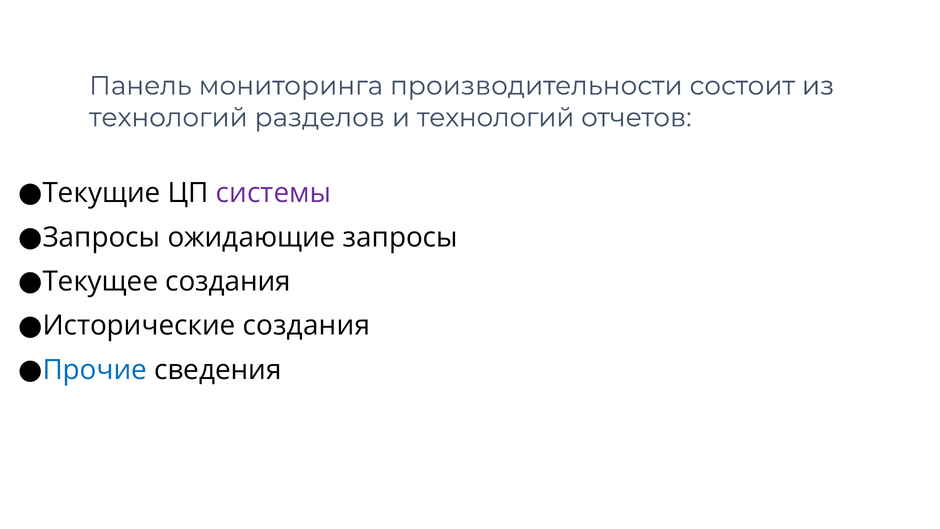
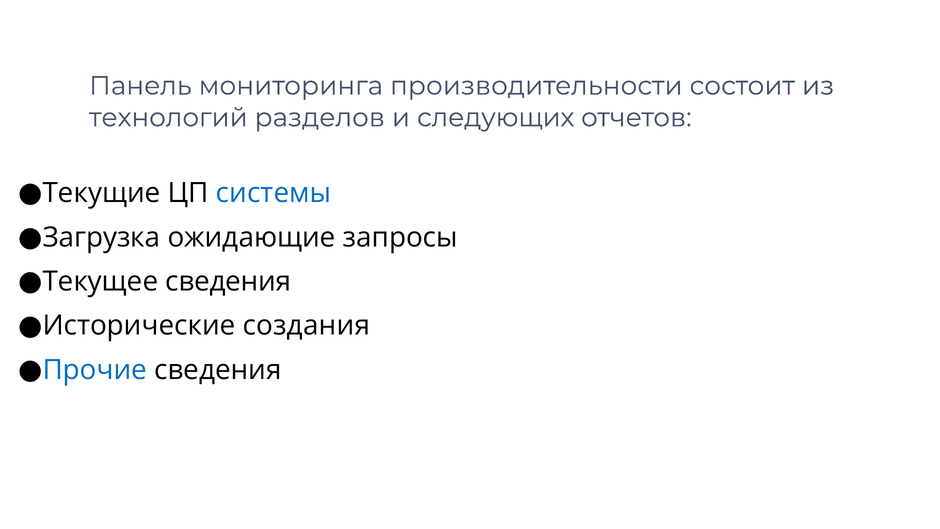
и технологий: технологий -> следующих (496, 118)
системы colour: purple -> blue (274, 193)
Запросы: Запросы -> Загрузка (101, 237)
Текущее создания: создания -> сведения (228, 281)
